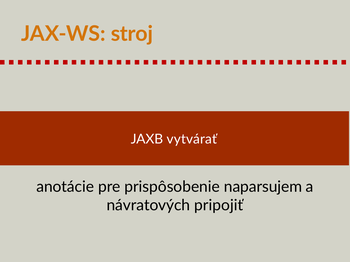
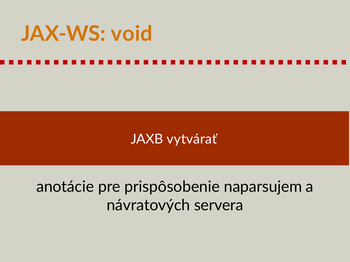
stroj: stroj -> void (132, 34)
pripojiť: pripojiť -> servera (219, 206)
